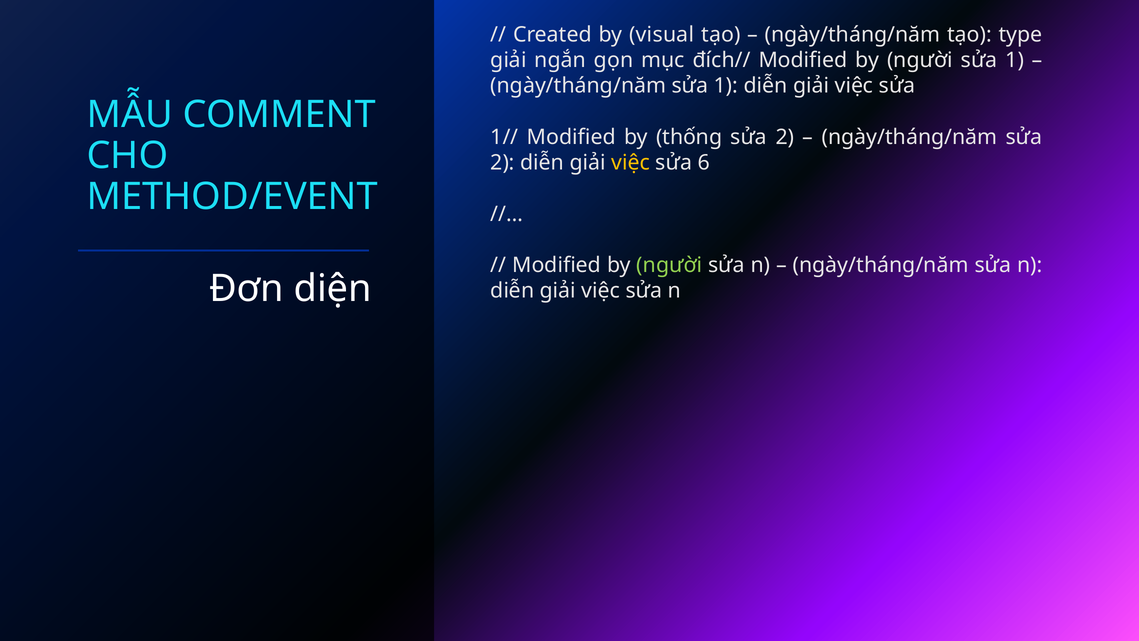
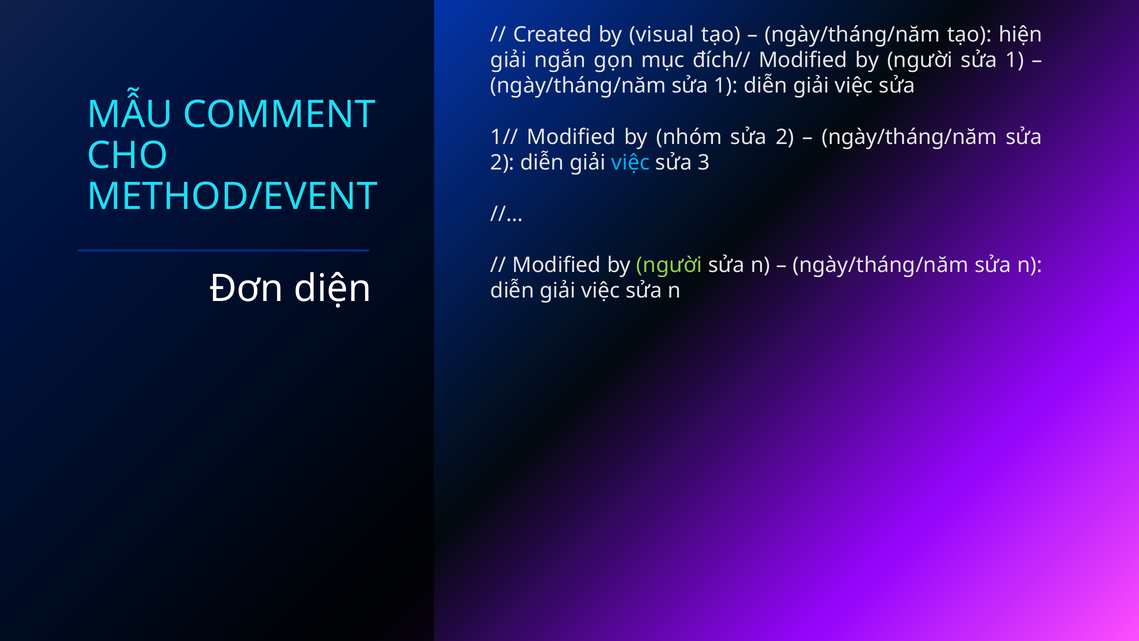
type: type -> hiện (1021, 34)
thống: thống -> nhóm (689, 137)
việc colour: yellow -> light blue (631, 163)
6: 6 -> 3 (704, 163)
